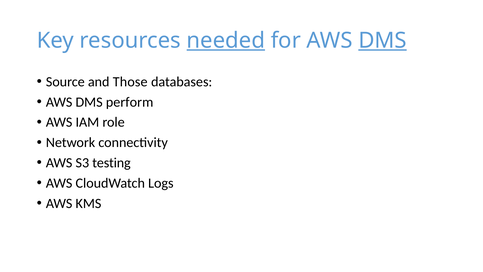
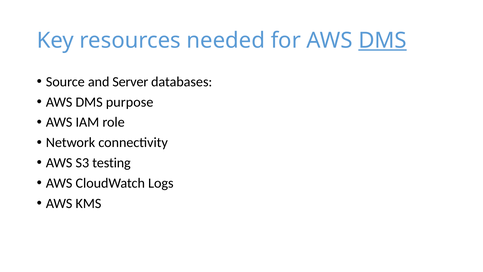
needed underline: present -> none (226, 41)
Those: Those -> Server (130, 82)
perform: perform -> purpose (130, 102)
